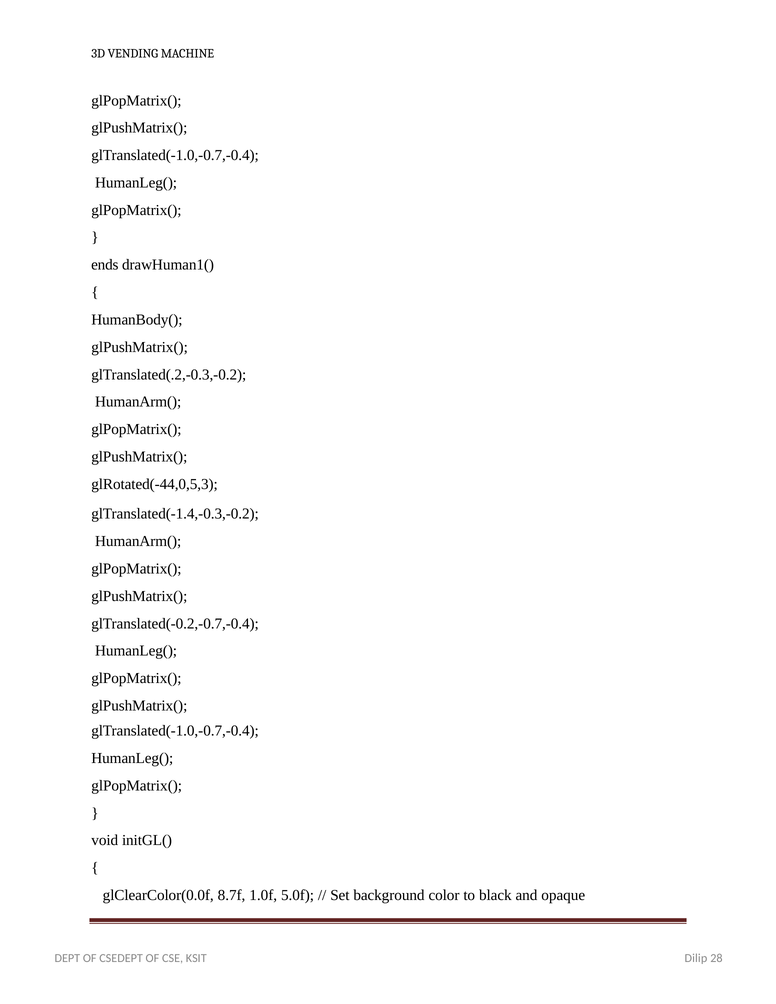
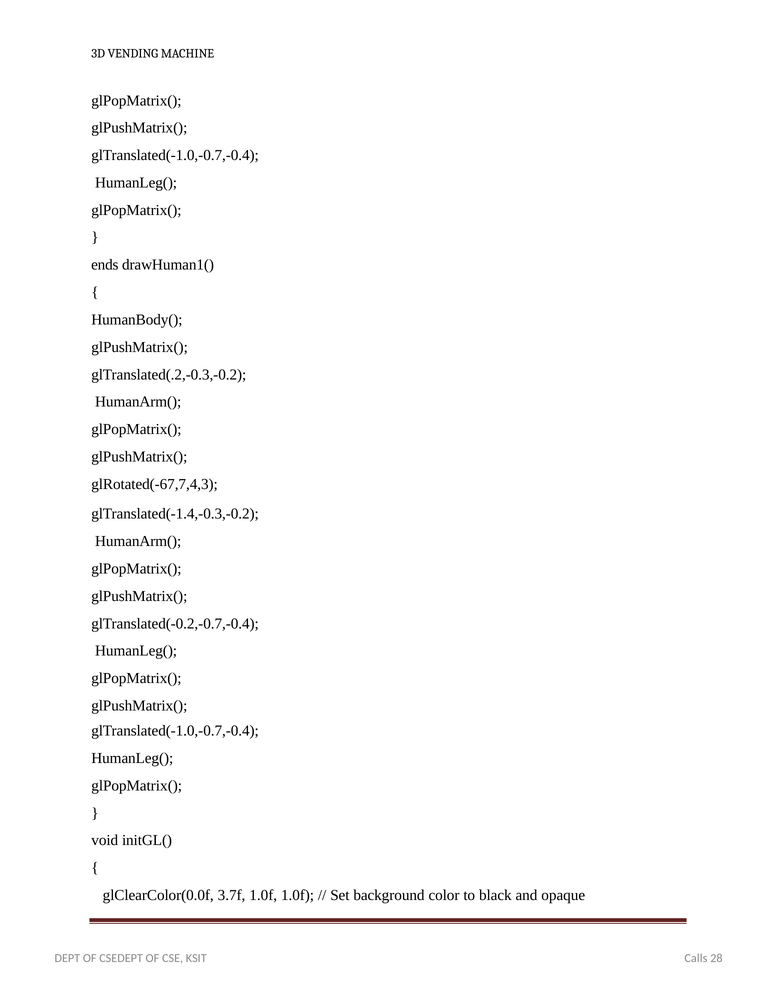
glRotated(-44,0,5,3: glRotated(-44,0,5,3 -> glRotated(-67,7,4,3 (155, 484)
8.7f: 8.7f -> 3.7f (232, 895)
1.0f 5.0f: 5.0f -> 1.0f (298, 895)
Dilip: Dilip -> Calls (696, 959)
